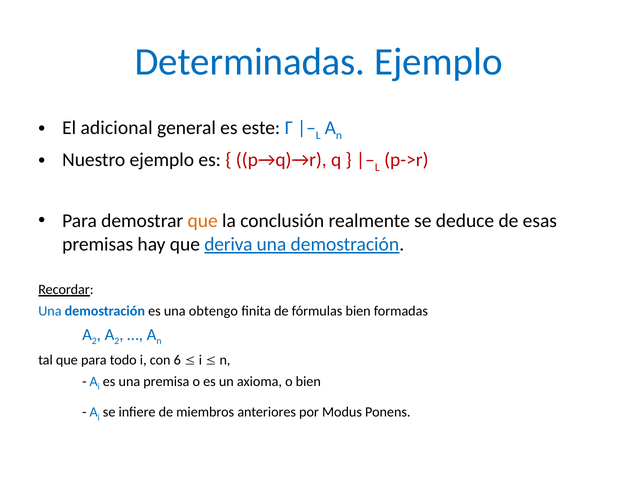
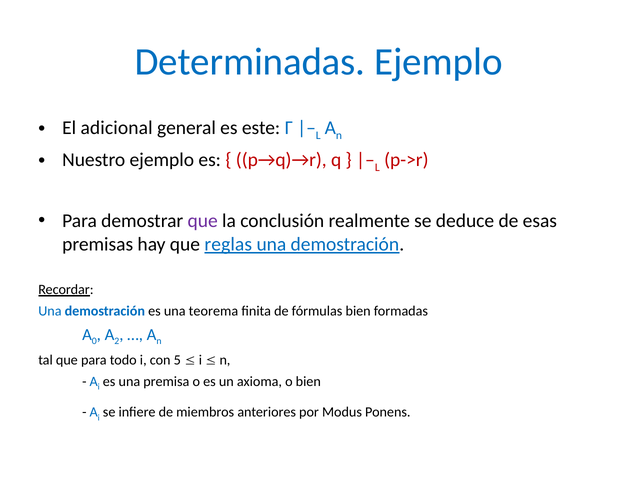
que colour: orange -> purple (203, 221)
deriva: deriva -> reglas (228, 244)
obtengo: obtengo -> teorema (213, 311)
2: 2 -> 0 (94, 341)
6: 6 -> 5 (177, 360)
